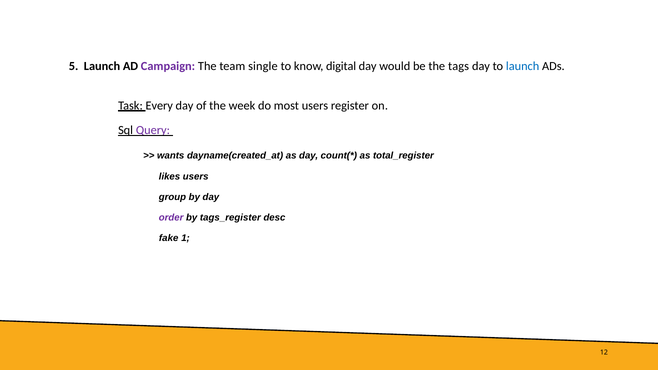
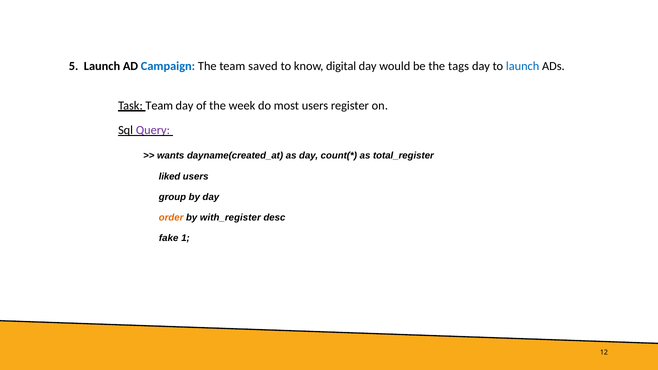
Campaign colour: purple -> blue (168, 66)
single: single -> saved (263, 66)
Task Every: Every -> Team (159, 105)
likes: likes -> liked (170, 177)
order colour: purple -> orange (171, 218)
tags_register: tags_register -> with_register (230, 218)
